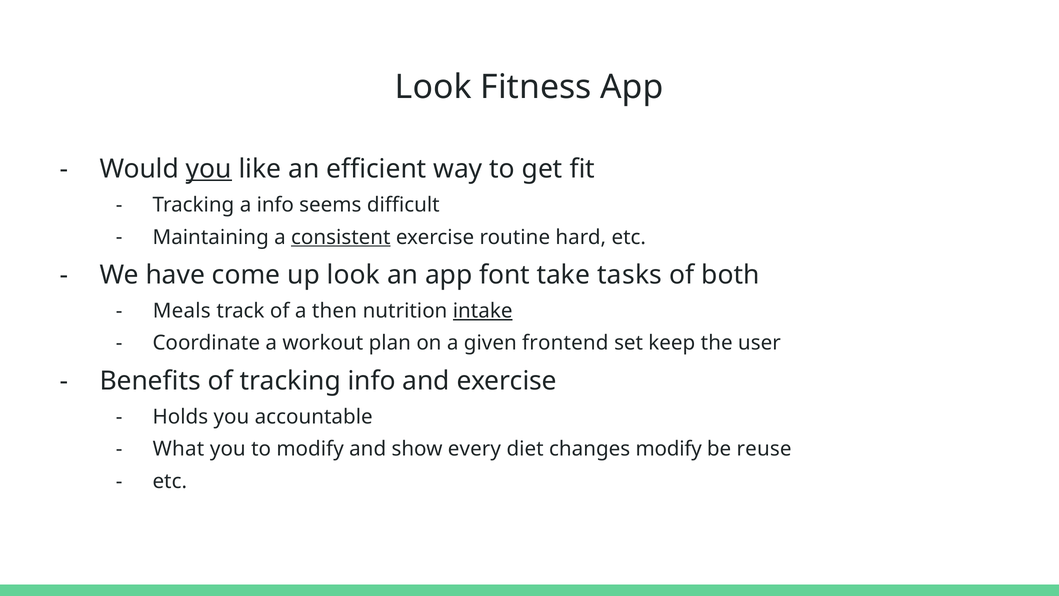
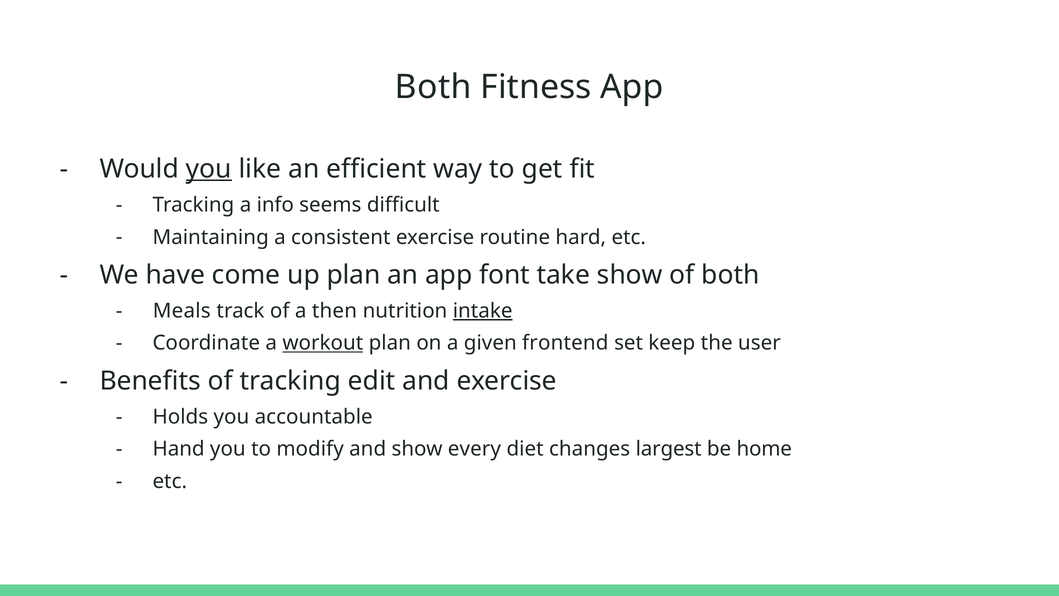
Look: Look -> Both (433, 87)
consistent underline: present -> none (341, 237)
up look: look -> plan (354, 275)
take tasks: tasks -> show (630, 275)
workout underline: none -> present (323, 343)
tracking info: info -> edit (372, 381)
What: What -> Hand (179, 449)
changes modify: modify -> largest (669, 449)
reuse: reuse -> home (764, 449)
